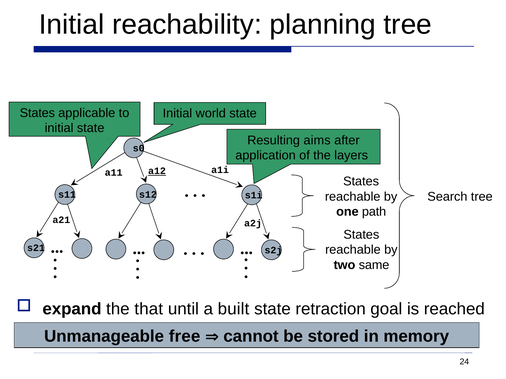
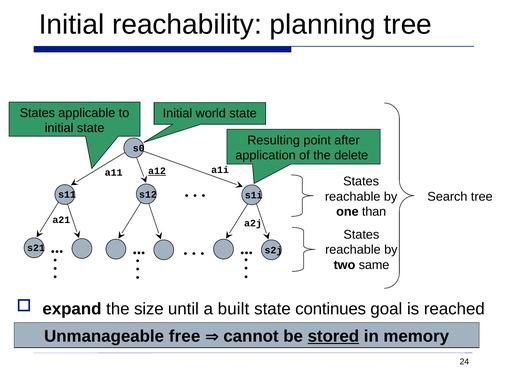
aims: aims -> point (317, 140)
layers: layers -> delete (351, 156)
path: path -> than (374, 212)
that: that -> size (149, 309)
retraction: retraction -> continues (331, 309)
stored underline: none -> present (333, 337)
